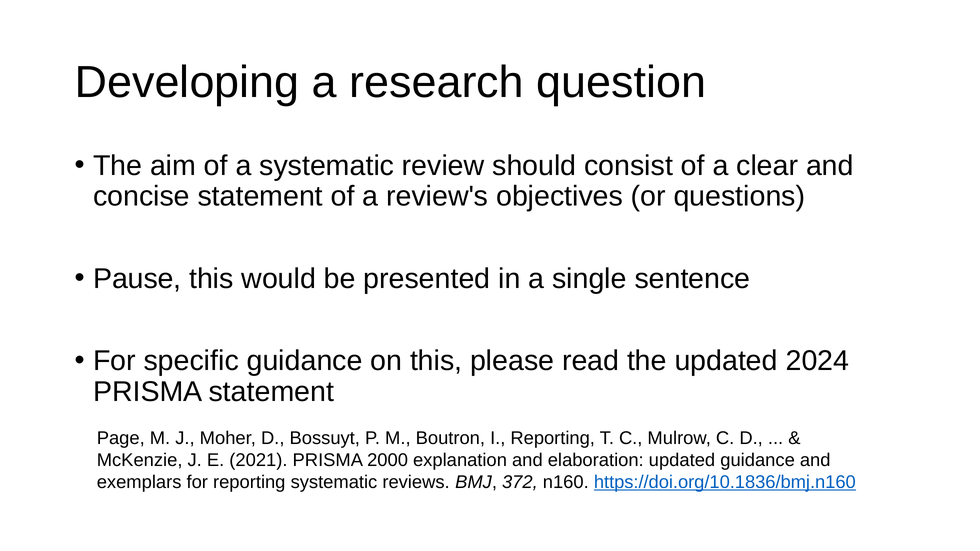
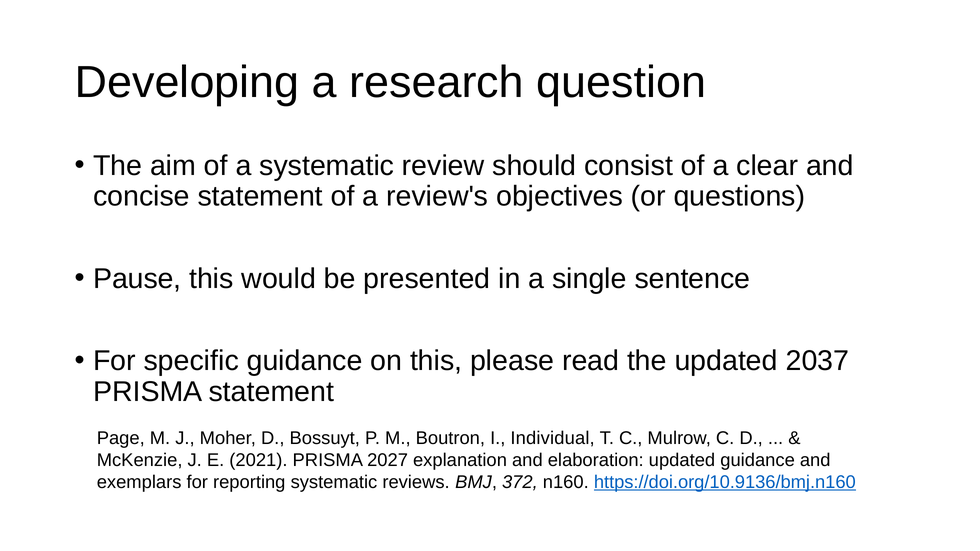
2024: 2024 -> 2037 (817, 361)
I Reporting: Reporting -> Individual (553, 438)
2000: 2000 -> 2027 (388, 460)
https://doi.org/10.1836/bmj.n160: https://doi.org/10.1836/bmj.n160 -> https://doi.org/10.9136/bmj.n160 (725, 482)
